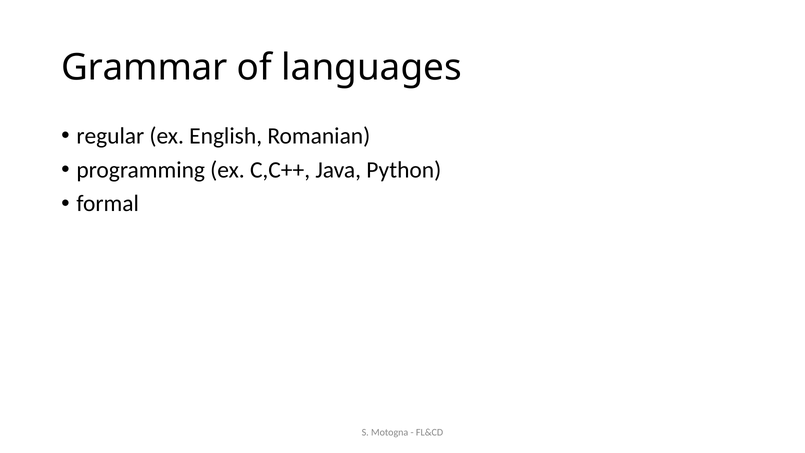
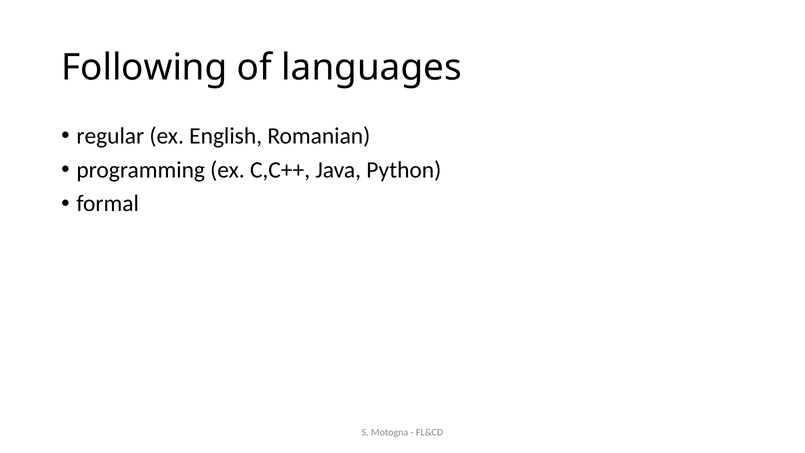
Grammar: Grammar -> Following (144, 68)
